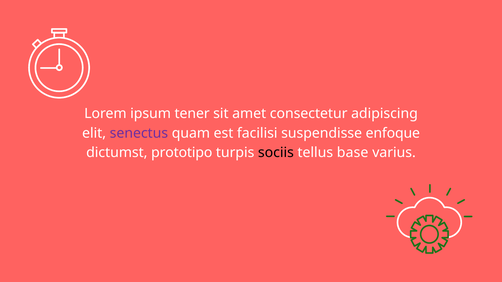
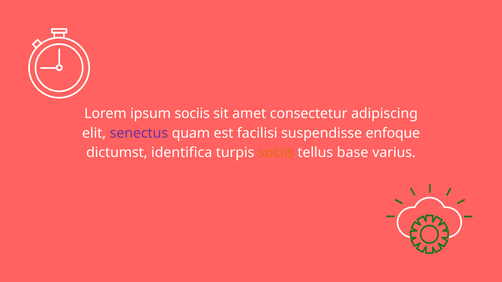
ipsum tener: tener -> sociis (192, 114)
prototipo: prototipo -> identifica (182, 153)
sociis colour: black -> orange (276, 153)
